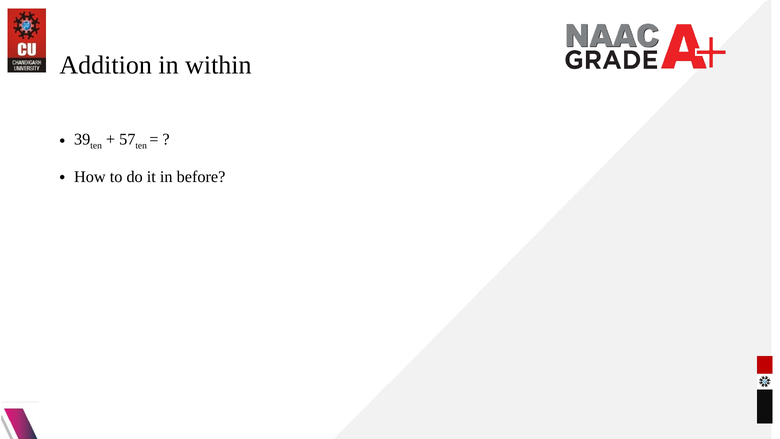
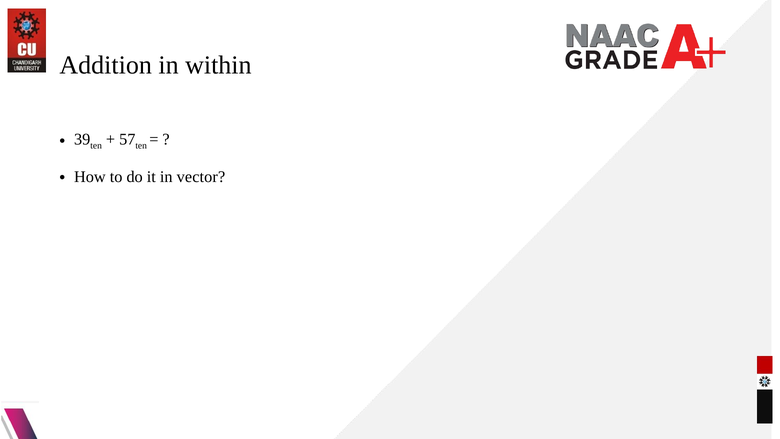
before: before -> vector (201, 177)
